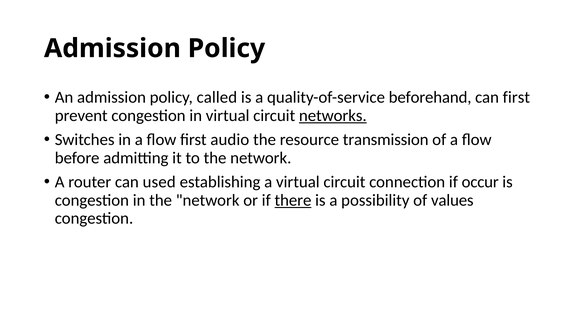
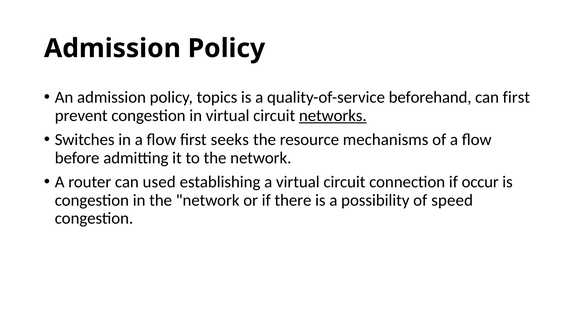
called: called -> topics (217, 98)
audio: audio -> seeks (230, 140)
transmission: transmission -> mechanisms (386, 140)
there underline: present -> none (293, 200)
values: values -> speed (452, 200)
